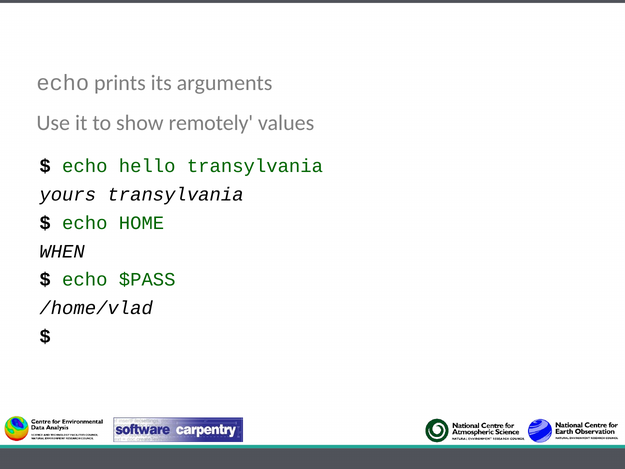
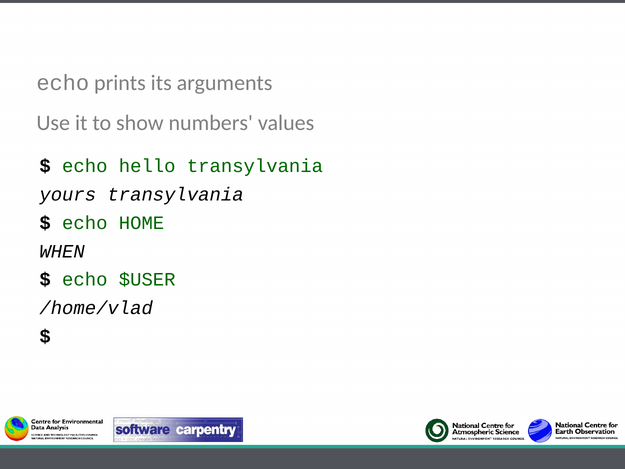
remotely: remotely -> numbers (211, 123)
$PASS: $PASS -> $USER (147, 279)
